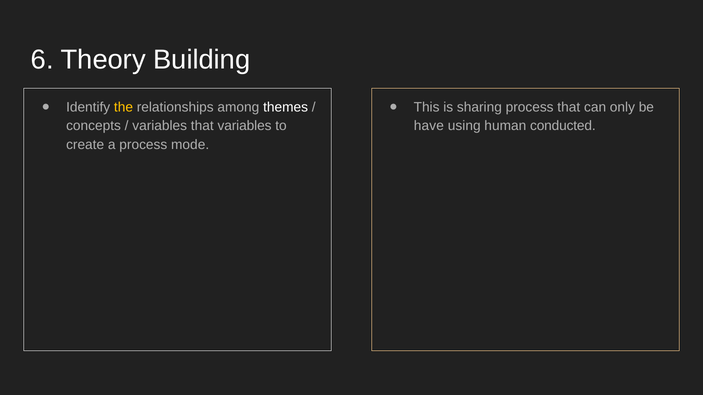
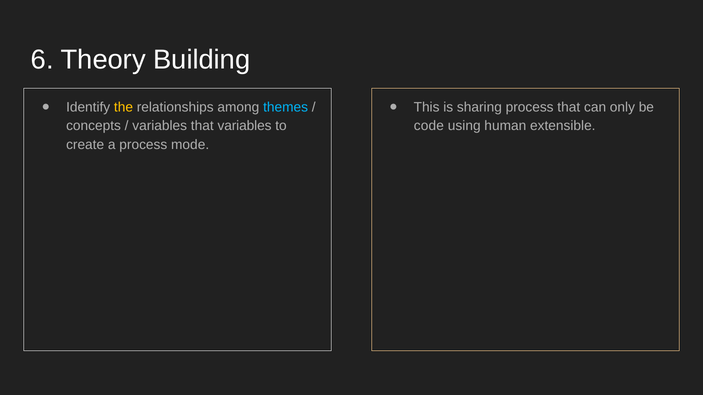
themes colour: white -> light blue (286, 107)
have: have -> code (429, 126)
conducted: conducted -> extensible (563, 126)
